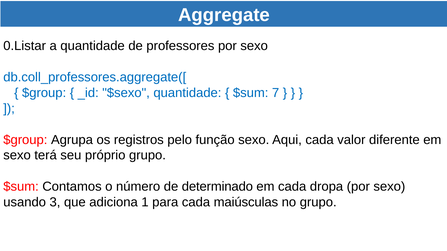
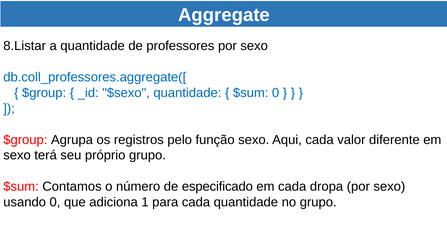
0.Listar: 0.Listar -> 8.Listar (25, 46)
$sum 7: 7 -> 0 (276, 93)
determinado: determinado -> especificado (217, 187)
usando 3: 3 -> 0 (55, 203)
cada maiúsculas: maiúsculas -> quantidade (246, 203)
